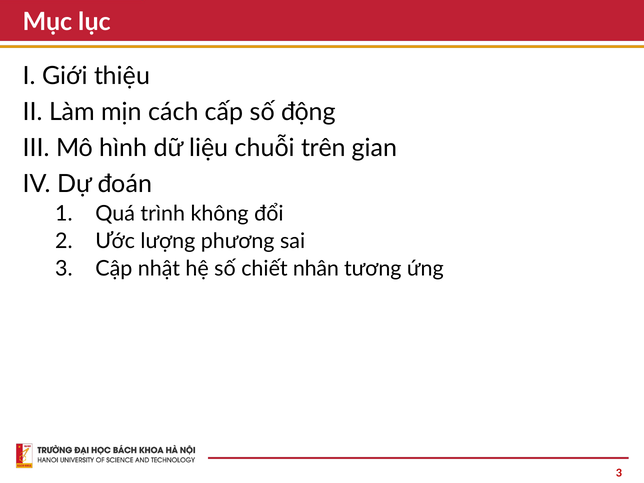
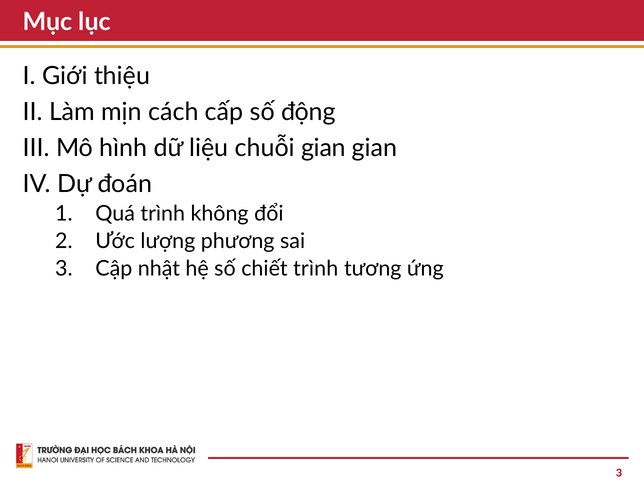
chuỗi trên: trên -> gian (323, 148)
chiết nhân: nhân -> trình (316, 269)
